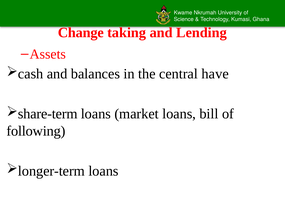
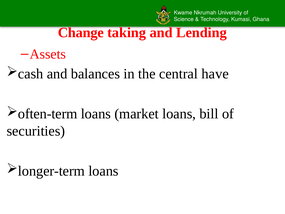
share-term: share-term -> often-term (48, 114)
following: following -> securities (36, 131)
